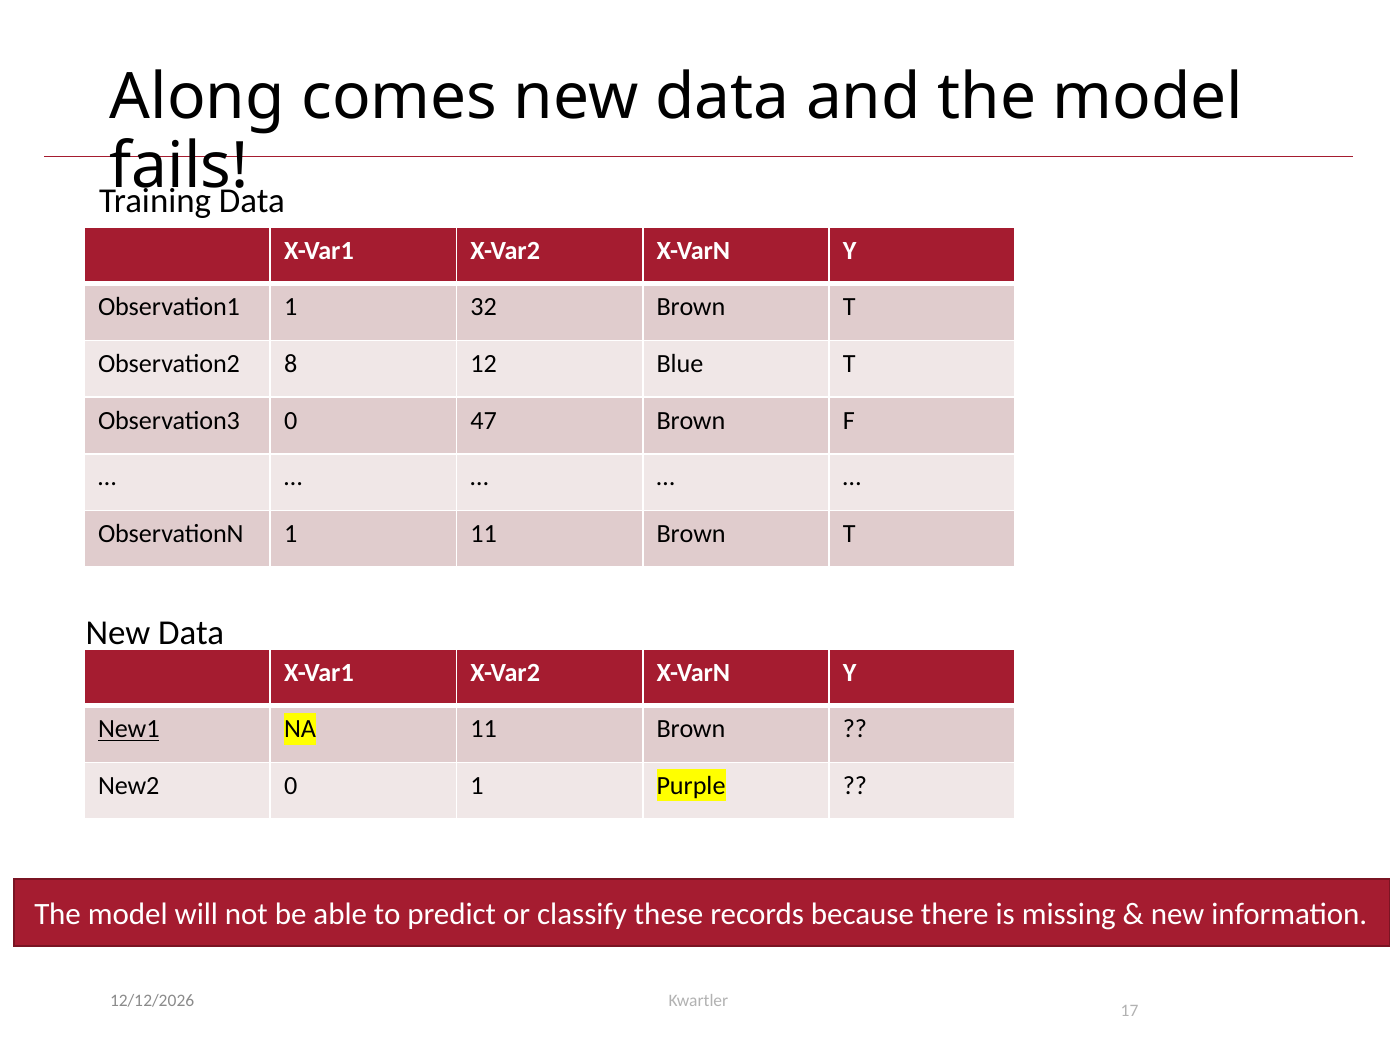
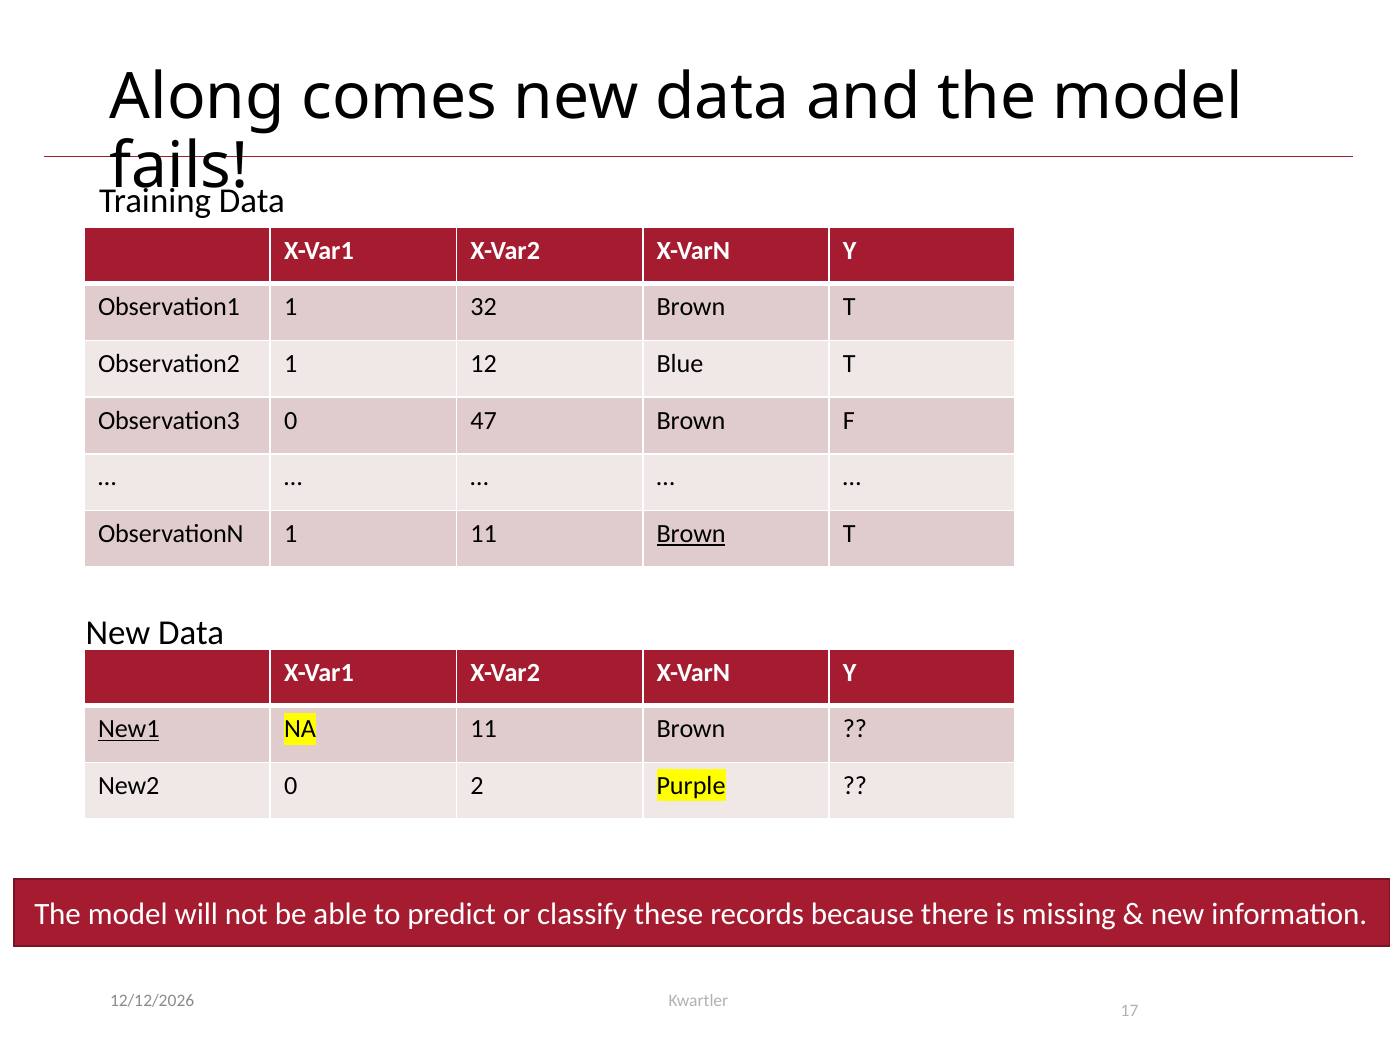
Observation2 8: 8 -> 1 (291, 364)
Brown underline: none -> present (691, 534)
0 1: 1 -> 2 (477, 786)
